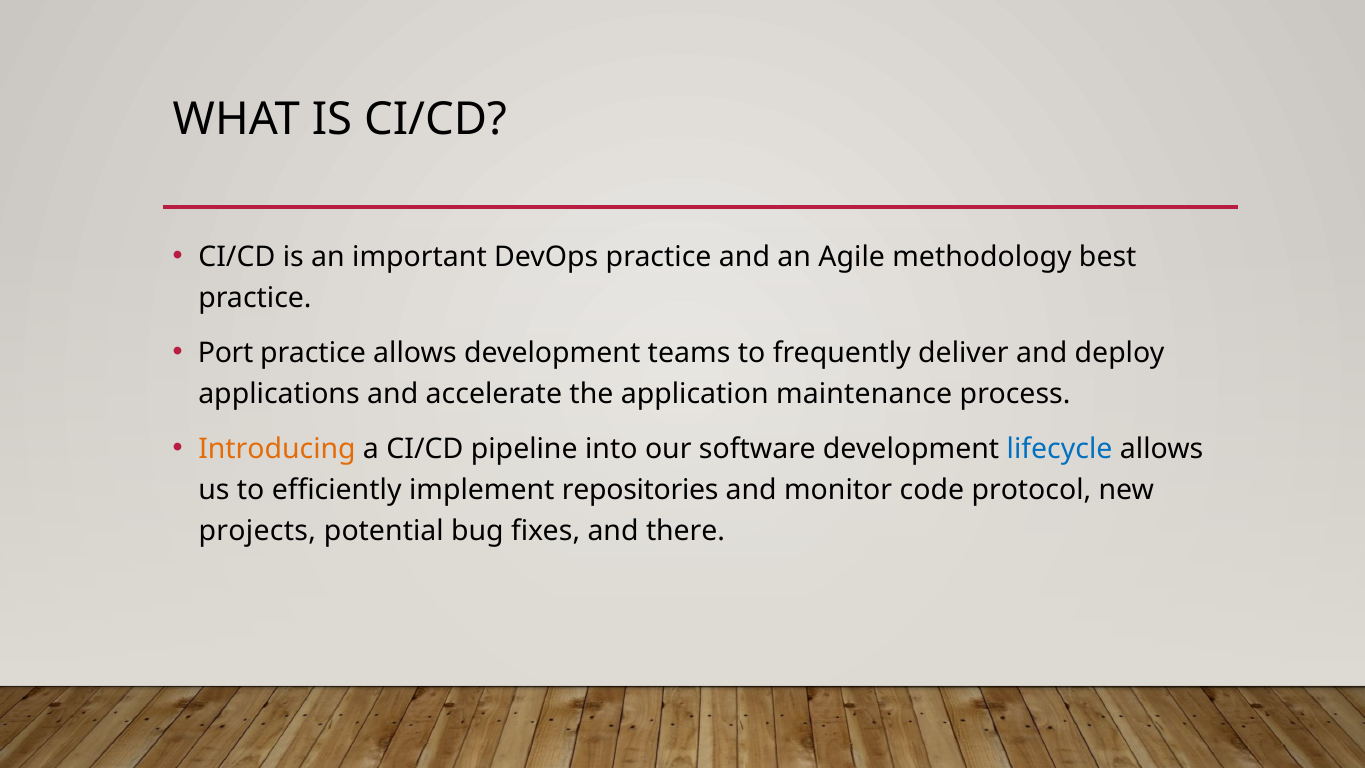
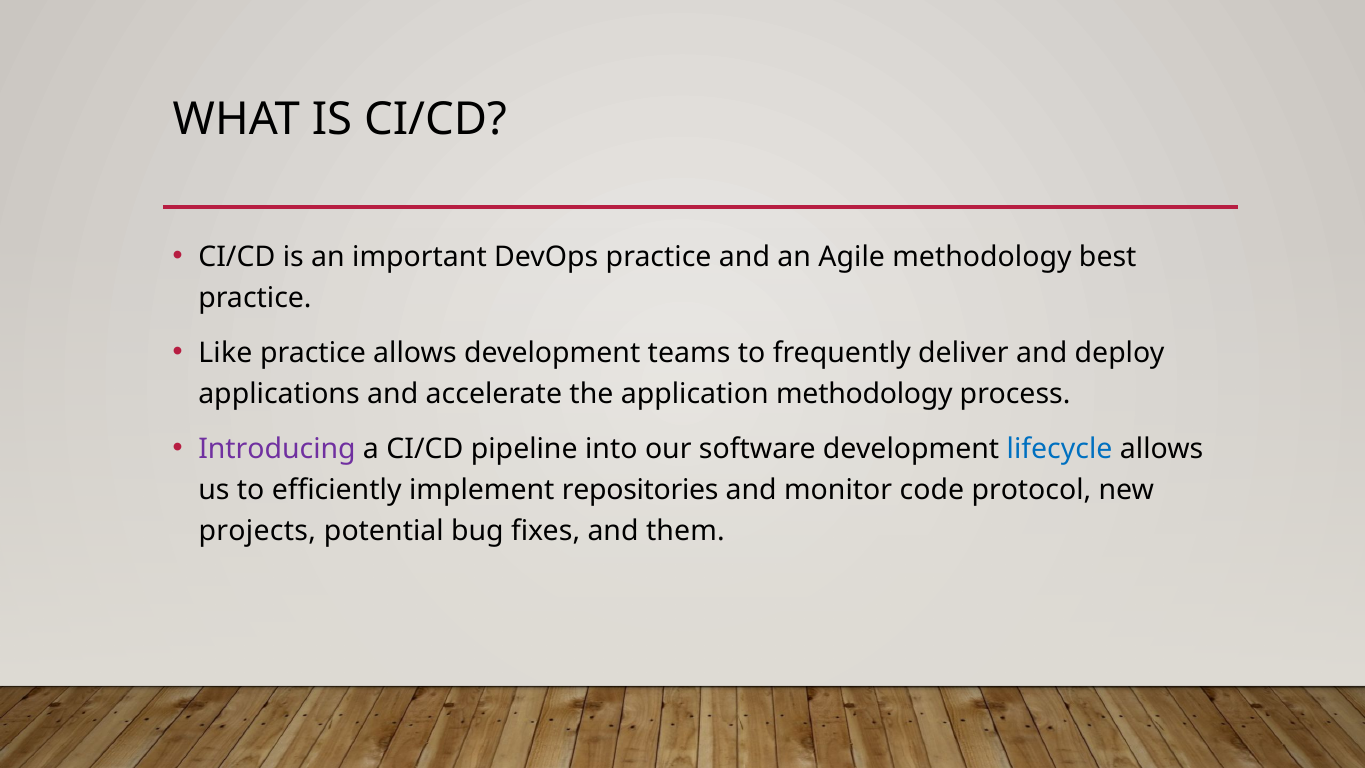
Port: Port -> Like (225, 353)
application maintenance: maintenance -> methodology (864, 394)
Introducing colour: orange -> purple (277, 449)
there: there -> them (685, 531)
